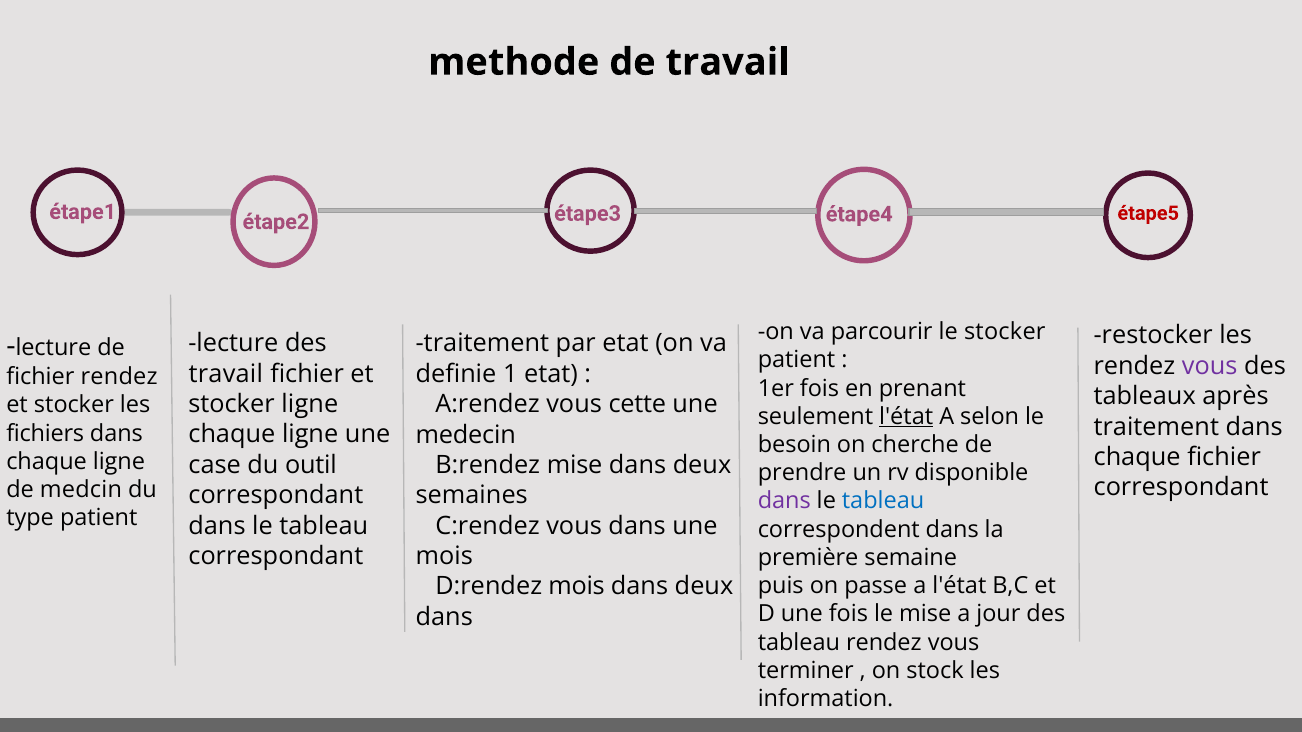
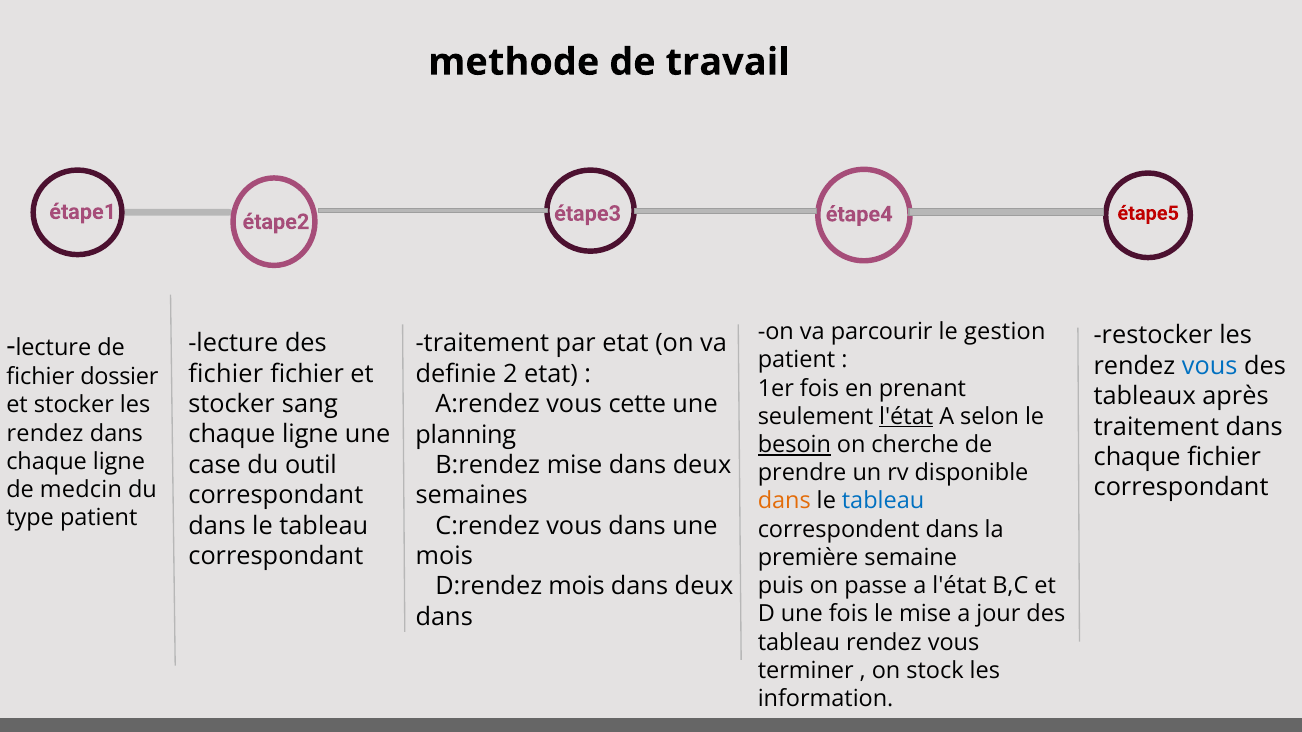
le stocker: stocker -> gestion (1005, 332)
vous colour: purple -> blue (1210, 366)
travail: travail -> fichier (226, 374)
1: 1 -> 2 (510, 374)
fichier rendez: rendez -> dossier (119, 377)
stocker ligne: ligne -> sang (310, 404)
fichiers: fichiers -> rendez (45, 434)
medecin: medecin -> planning (466, 435)
besoin underline: none -> present (794, 445)
dans colour: purple -> orange (784, 501)
